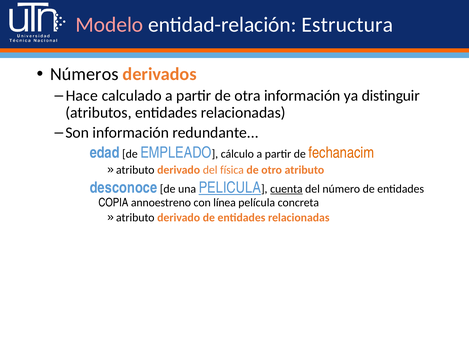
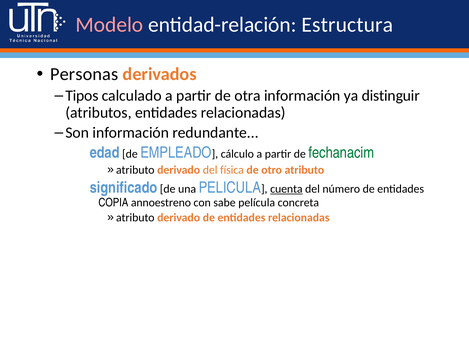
Números: Números -> Personas (84, 74)
Hace: Hace -> Tipos (82, 96)
fechanacim colour: orange -> green (341, 153)
desconoce: desconoce -> significado (124, 188)
PELICULA underline: present -> none (230, 188)
línea: línea -> sabe (224, 202)
